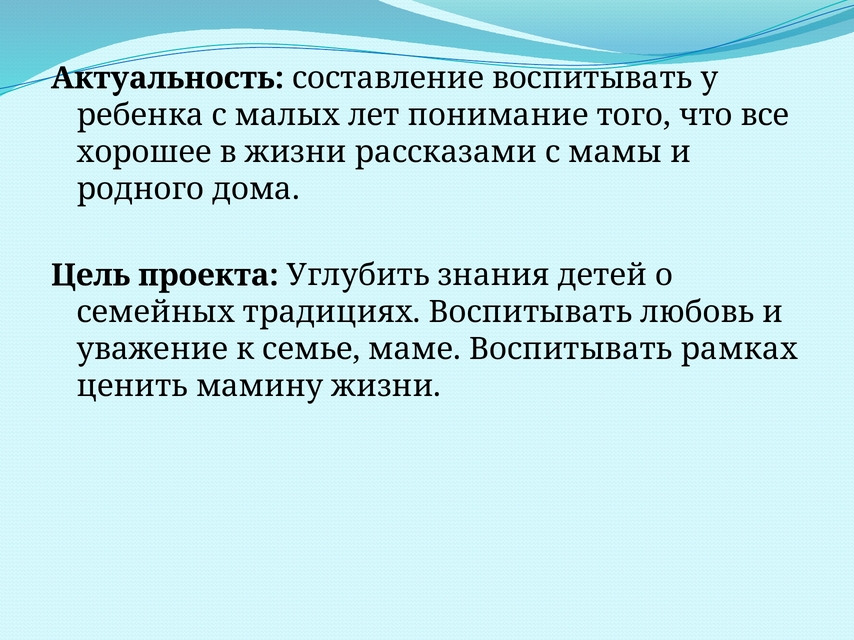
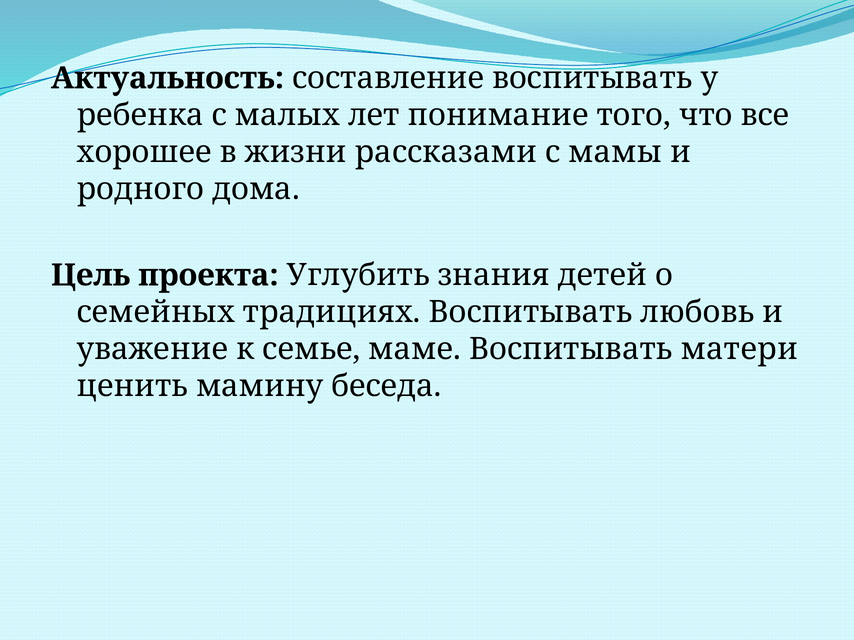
рамках: рамках -> матери (739, 349)
мамину жизни: жизни -> беседа (386, 386)
